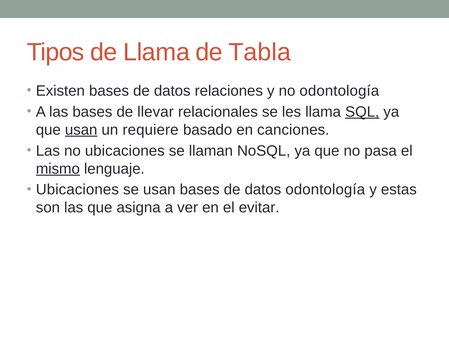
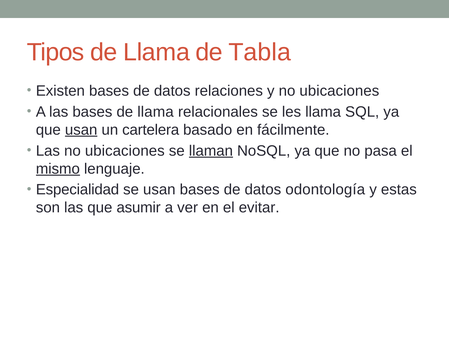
y no odontología: odontología -> ubicaciones (339, 91)
bases de llevar: llevar -> llama (156, 112)
SQL underline: present -> none (362, 112)
requiere: requiere -> cartelera (151, 130)
canciones: canciones -> fácilmente (293, 130)
llaman underline: none -> present (211, 151)
Ubicaciones: Ubicaciones -> Especialidad (77, 190)
asigna: asigna -> asumir (139, 208)
